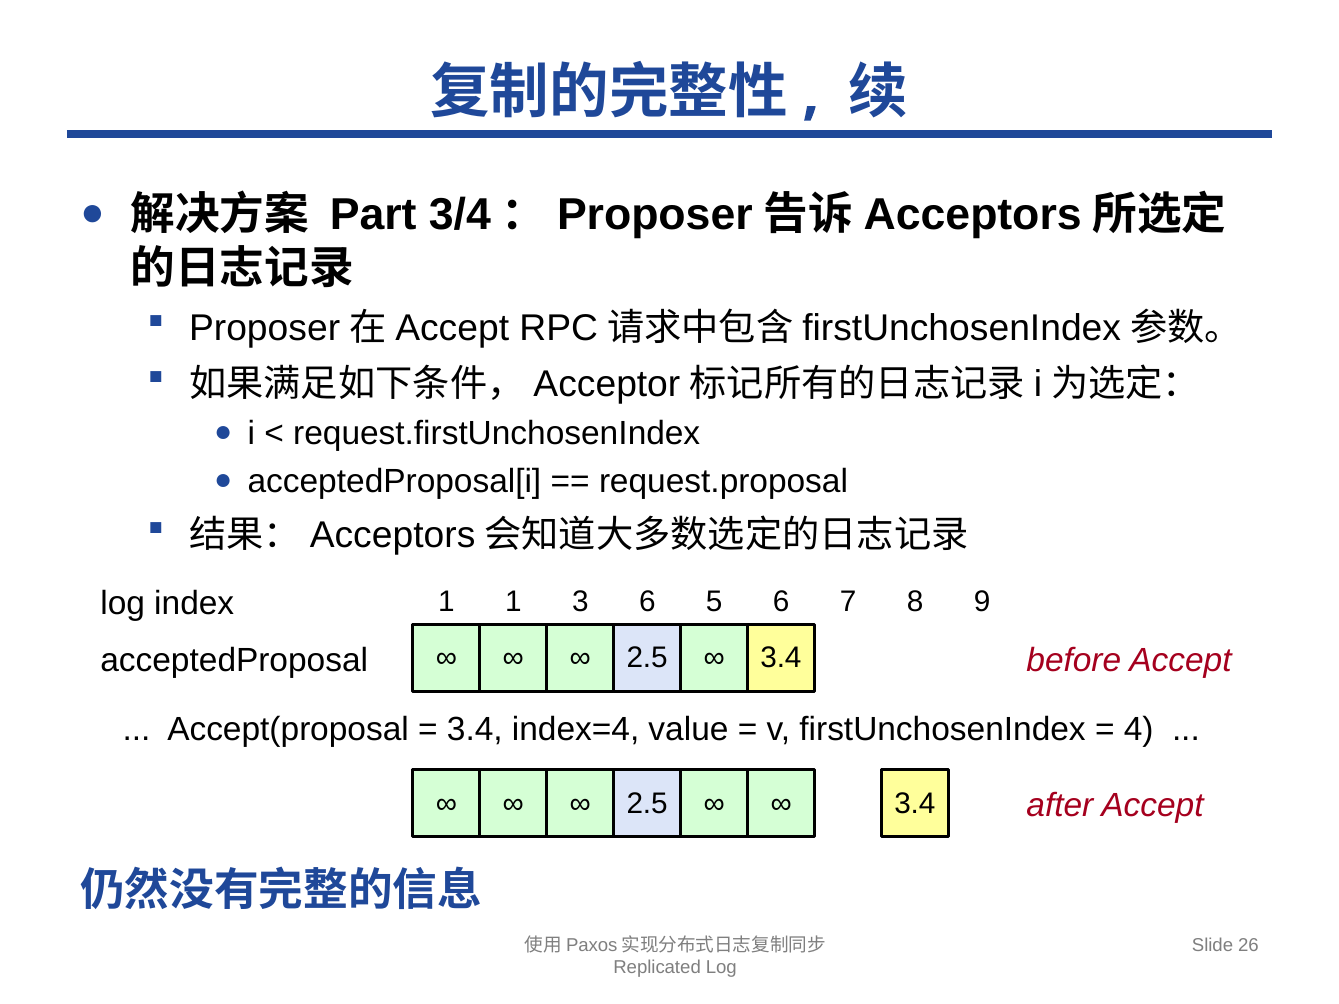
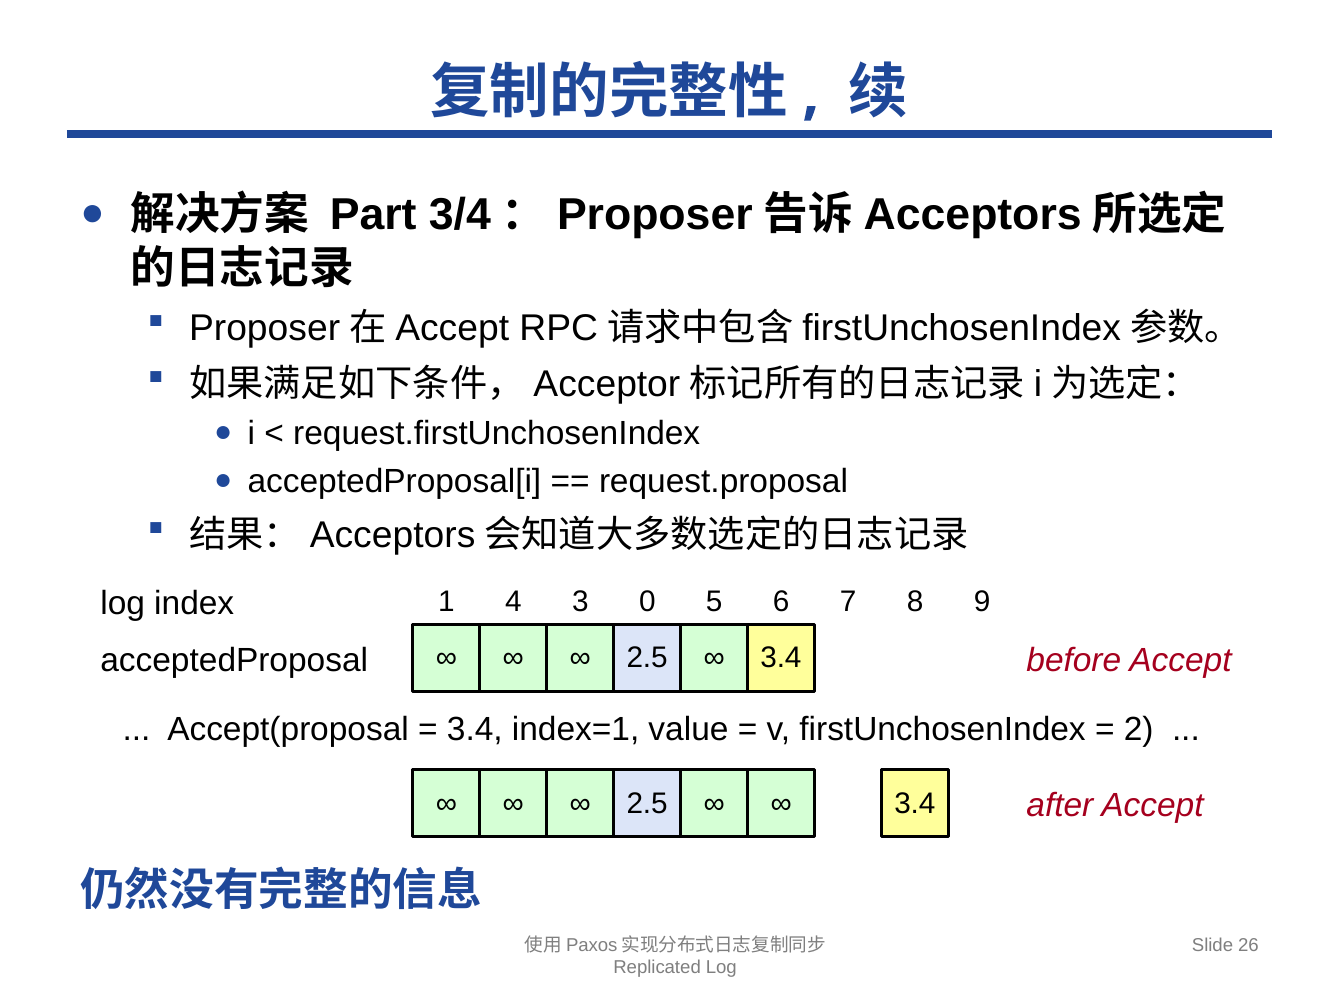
1 1: 1 -> 4 (513, 602)
3 6: 6 -> 0 (647, 602)
index=4: index=4 -> index=1 (576, 729)
4: 4 -> 2 (1139, 729)
